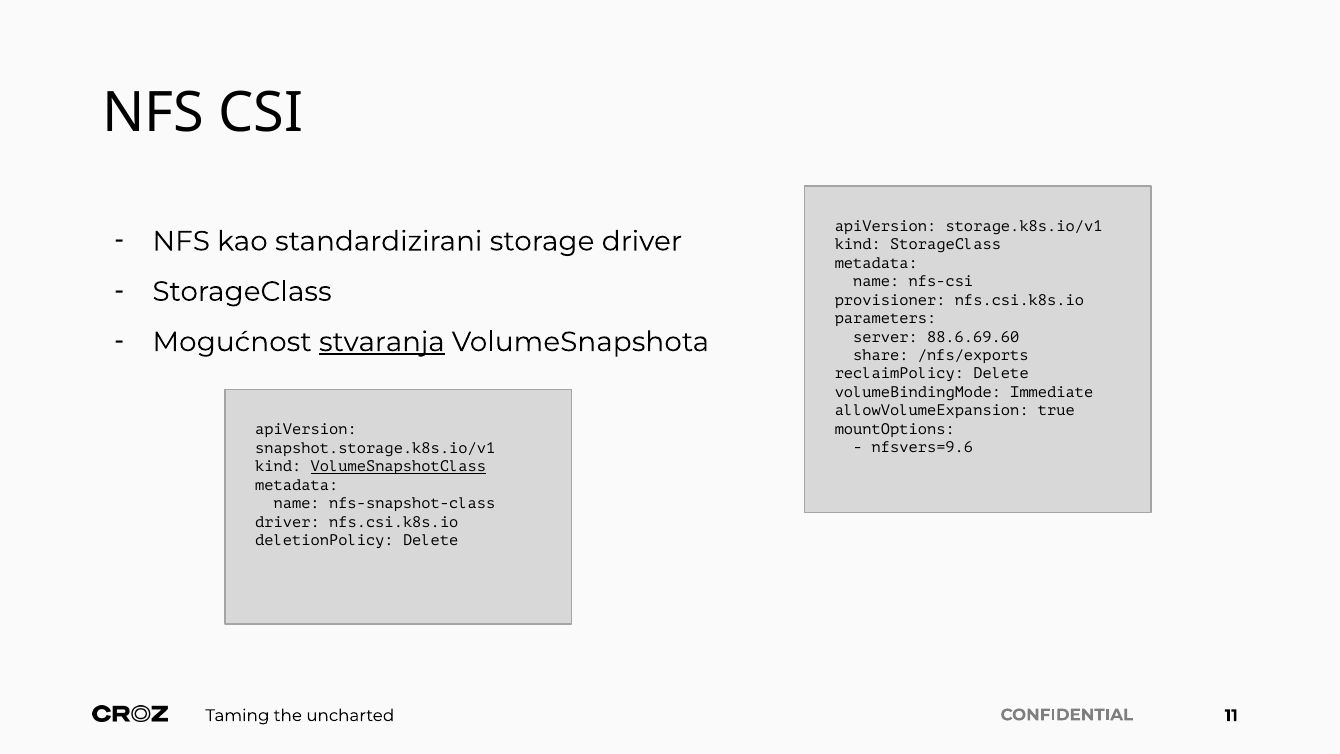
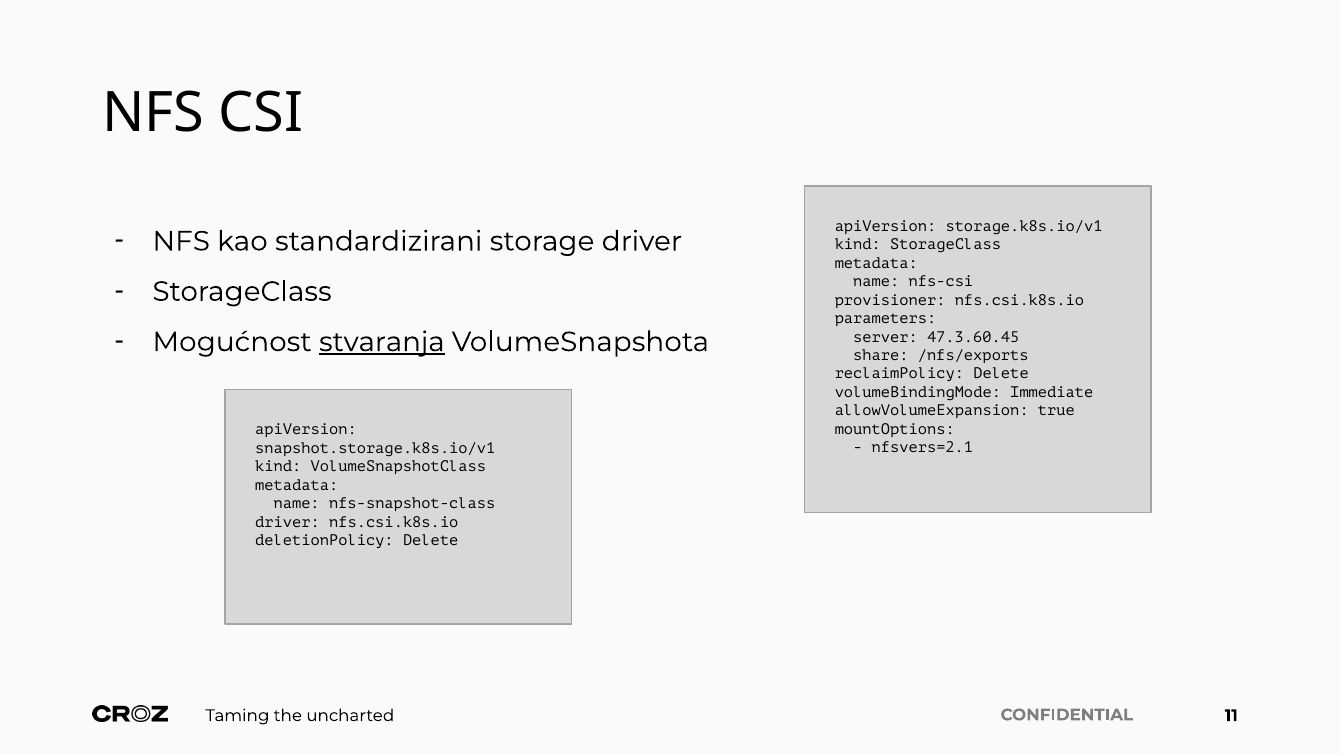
88.6.69.60: 88.6.69.60 -> 47.3.60.45 (973, 337)
nfsvers=9.6: nfsvers=9.6 -> nfsvers=2.1 (922, 447)
VolumeSnapshotClass underline: present -> none (398, 467)
